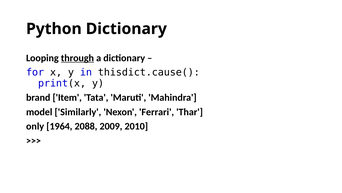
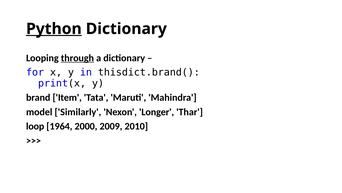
Python underline: none -> present (54, 29)
thisdict.cause(: thisdict.cause( -> thisdict.brand( (149, 72)
Ferrari: Ferrari -> Longer (157, 112)
only: only -> loop (35, 126)
2088: 2088 -> 2000 (86, 126)
